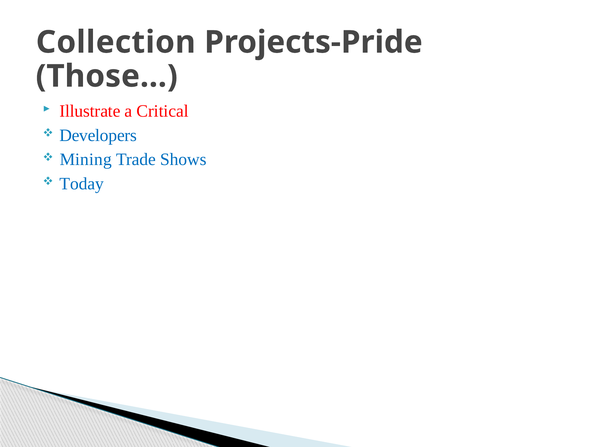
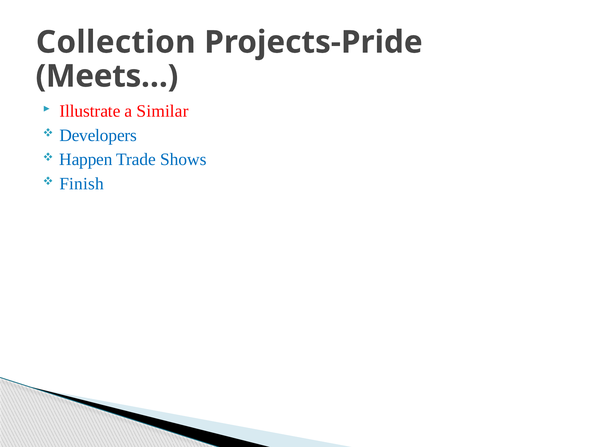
Those…: Those… -> Meets… (107, 76)
Critical: Critical -> Similar (163, 111)
Mining: Mining -> Happen (86, 159)
Today: Today -> Finish (82, 184)
